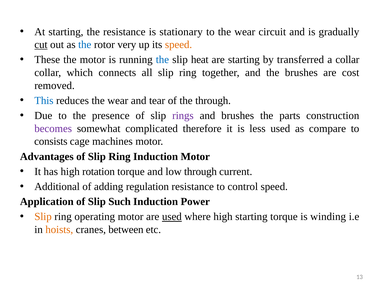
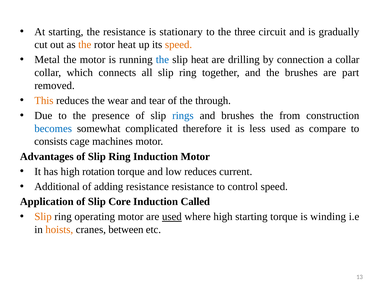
to the wear: wear -> three (245, 32)
cut underline: present -> none (41, 45)
the colour: blue -> orange (85, 45)
rotor very: very -> heat (127, 45)
These: These -> Metal (47, 60)
are starting: starting -> drilling (244, 60)
transferred: transferred -> connection (301, 60)
cost: cost -> part (351, 72)
This colour: blue -> orange (44, 100)
rings colour: purple -> blue (183, 115)
parts: parts -> from (290, 115)
becomes colour: purple -> blue (53, 128)
low through: through -> reduces (200, 171)
adding regulation: regulation -> resistance (147, 186)
Such: Such -> Core (120, 201)
Power: Power -> Called (195, 201)
